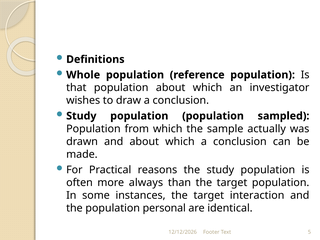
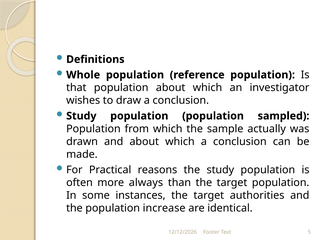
interaction: interaction -> authorities (257, 195)
personal: personal -> increase (164, 208)
